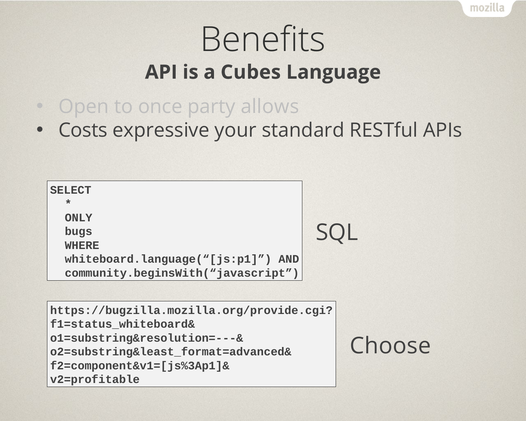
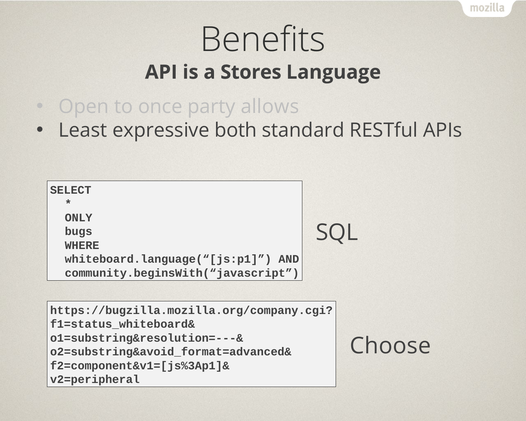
Cubes: Cubes -> Stores (251, 72)
Costs: Costs -> Least (83, 130)
your: your -> both (236, 130)
https://bugzilla.mozilla.org/provide.cgi: https://bugzilla.mozilla.org/provide.cgi -> https://bugzilla.mozilla.org/company.cgi (191, 310)
o2=substring&least_format=advanced&: o2=substring&least_format=advanced& -> o2=substring&avoid_format=advanced& (171, 352)
v2=profitable: v2=profitable -> v2=peripheral (95, 379)
